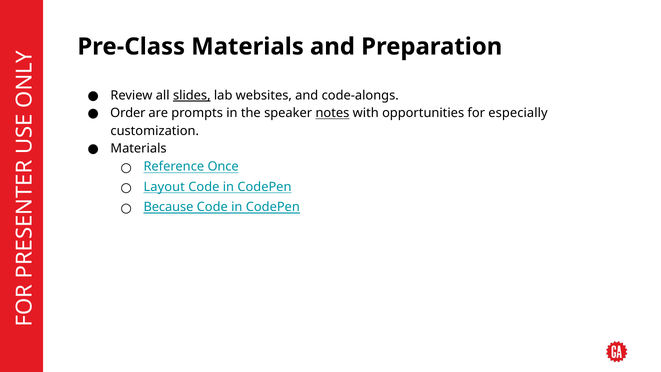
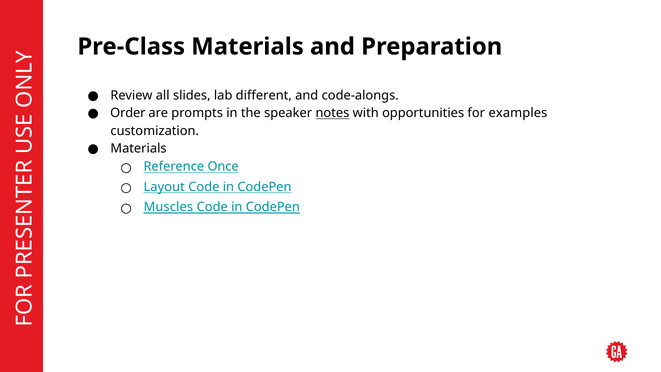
slides underline: present -> none (192, 95)
websites: websites -> different (264, 95)
especially: especially -> examples (518, 113)
Because: Because -> Muscles (168, 207)
